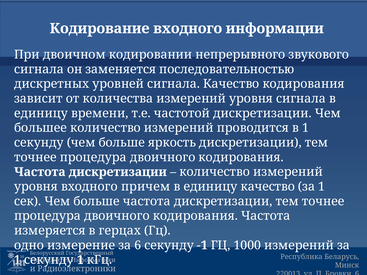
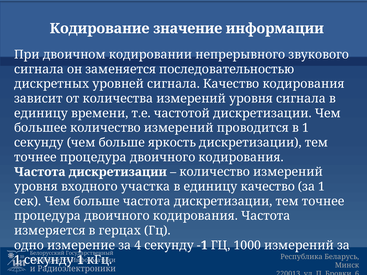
Кодирование входного: входного -> значение (188, 29)
причем: причем -> участка (146, 187)
за 6: 6 -> 4 (138, 245)
